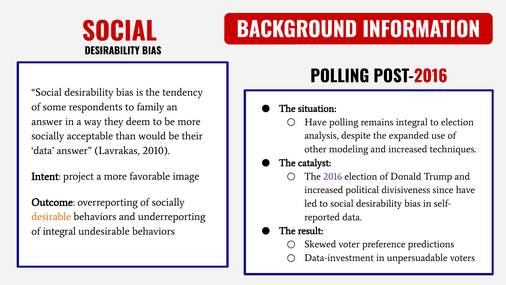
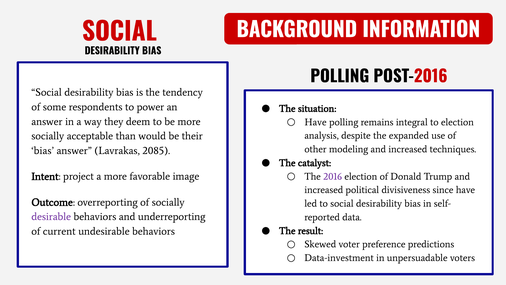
family: family -> power (150, 107)
data: data -> bias (43, 150)
2010: 2010 -> 2085 (156, 150)
desirable colour: orange -> purple (51, 217)
of integral: integral -> current (59, 231)
